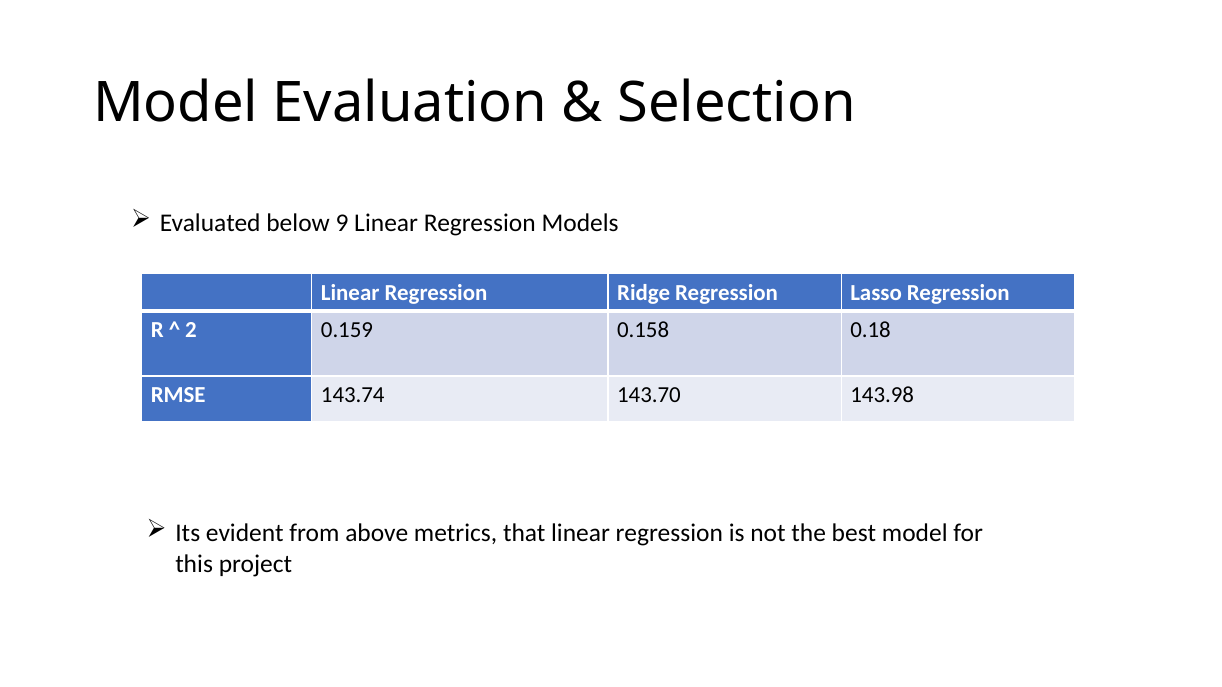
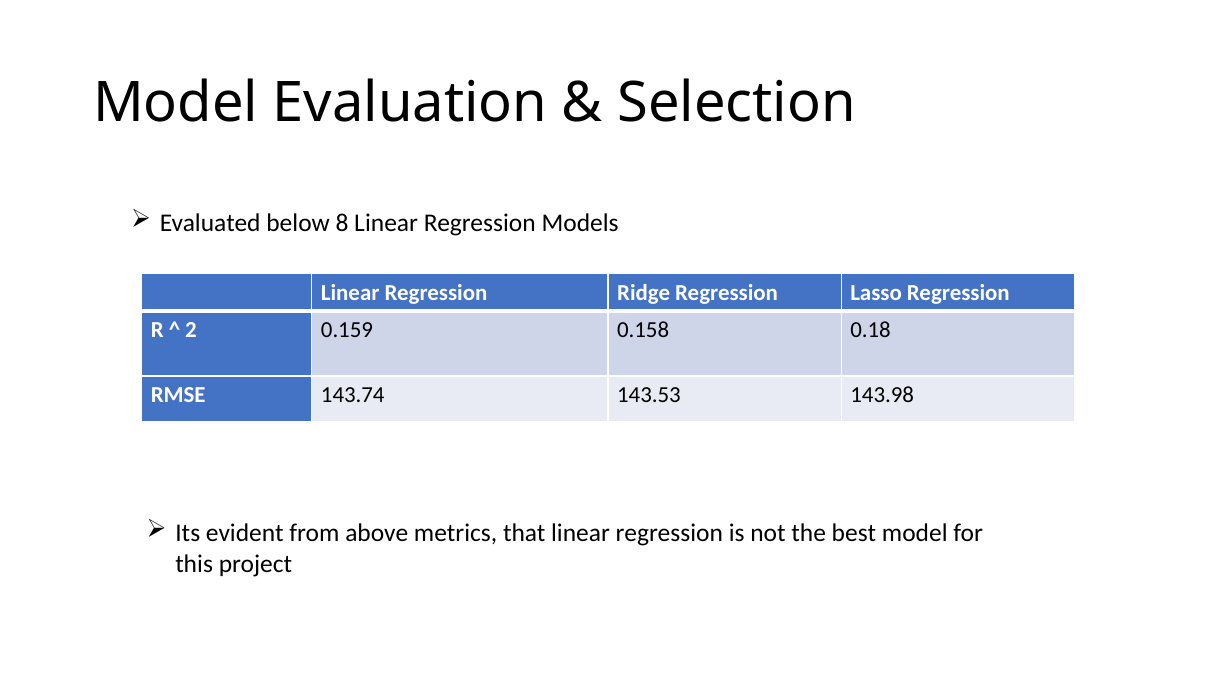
9: 9 -> 8 (342, 223)
143.70: 143.70 -> 143.53 (649, 395)
